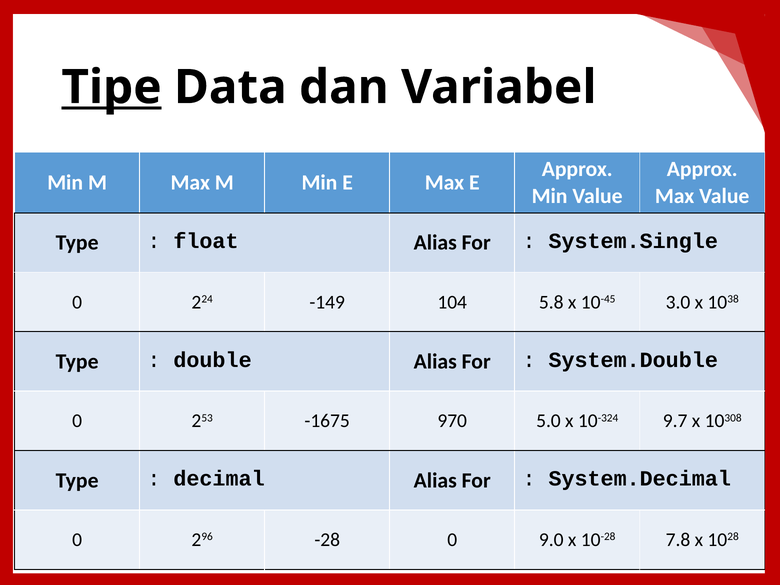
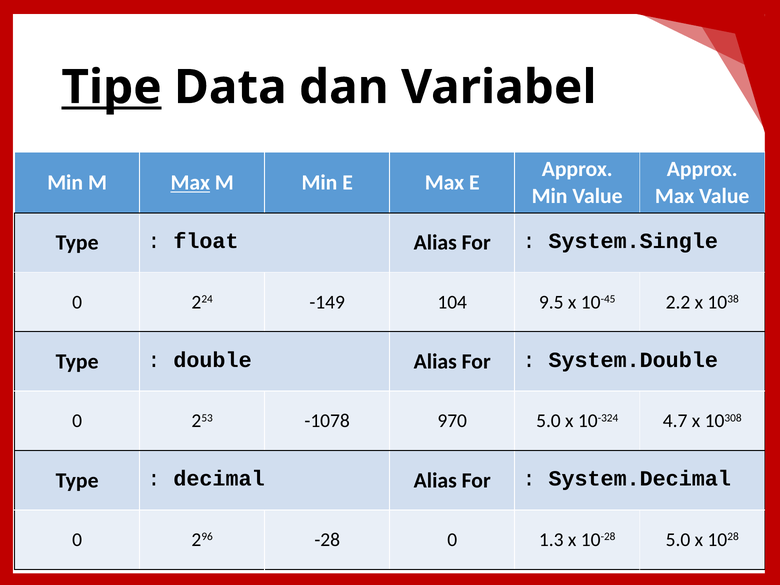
Max underline: none -> present (190, 183)
5.8: 5.8 -> 9.5 (551, 302)
3.0: 3.0 -> 2.2 (678, 302)
-1675: -1675 -> -1078 (327, 421)
9.7: 9.7 -> 4.7 (675, 421)
9.0: 9.0 -> 1.3 (551, 540)
10-28 7.8: 7.8 -> 5.0 (678, 540)
